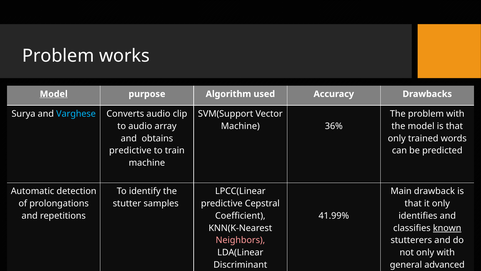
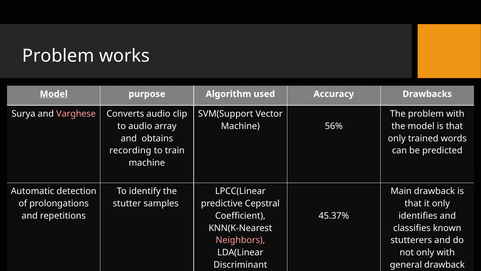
Varghese colour: light blue -> pink (76, 114)
36%: 36% -> 56% (334, 126)
predictive: predictive -> recording (130, 150)
41.99%: 41.99% -> 45.37% (334, 215)
known underline: present -> none (447, 228)
general advanced: advanced -> drawback (445, 264)
